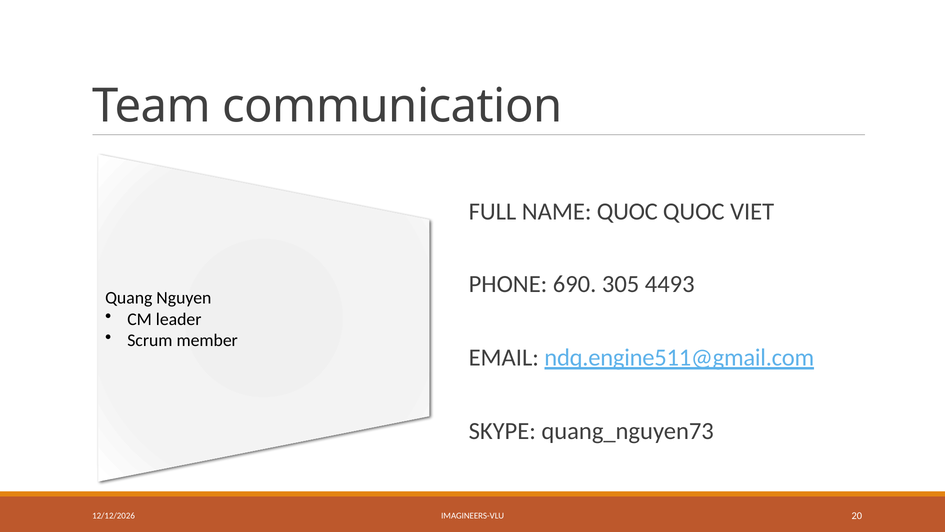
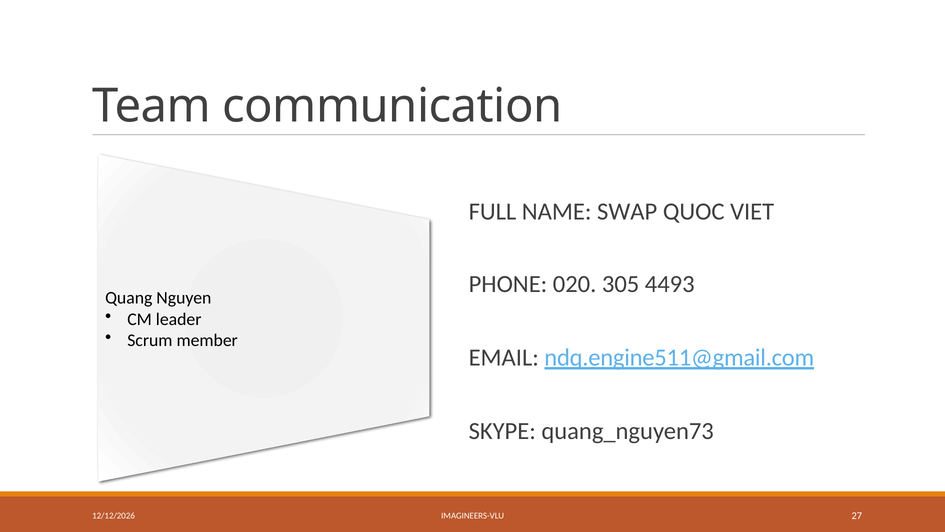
NAME QUOC: QUOC -> SWAP (627, 211)
690: 690 -> 020 (575, 284)
20: 20 -> 27 (857, 515)
